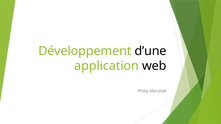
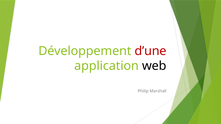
d’une colour: black -> red (151, 51)
